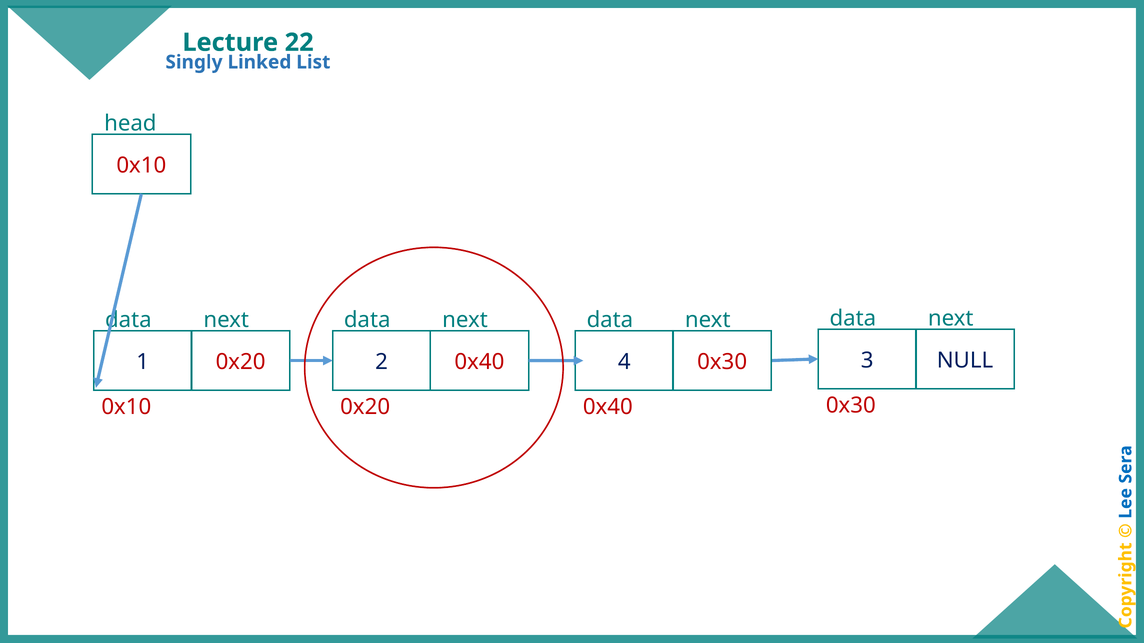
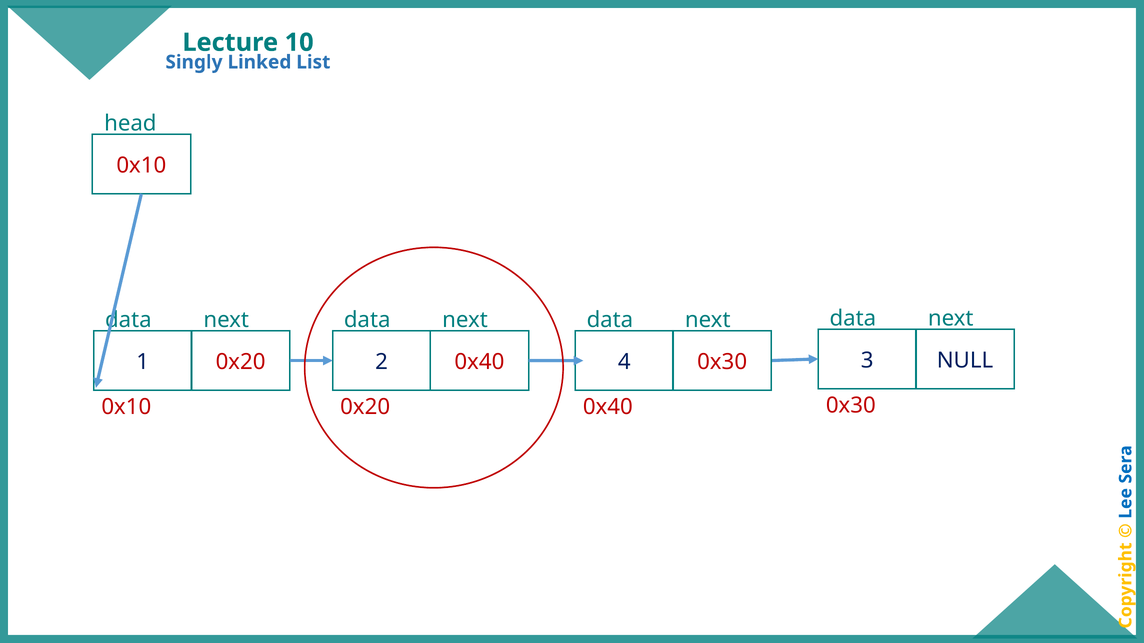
22: 22 -> 10 (299, 43)
